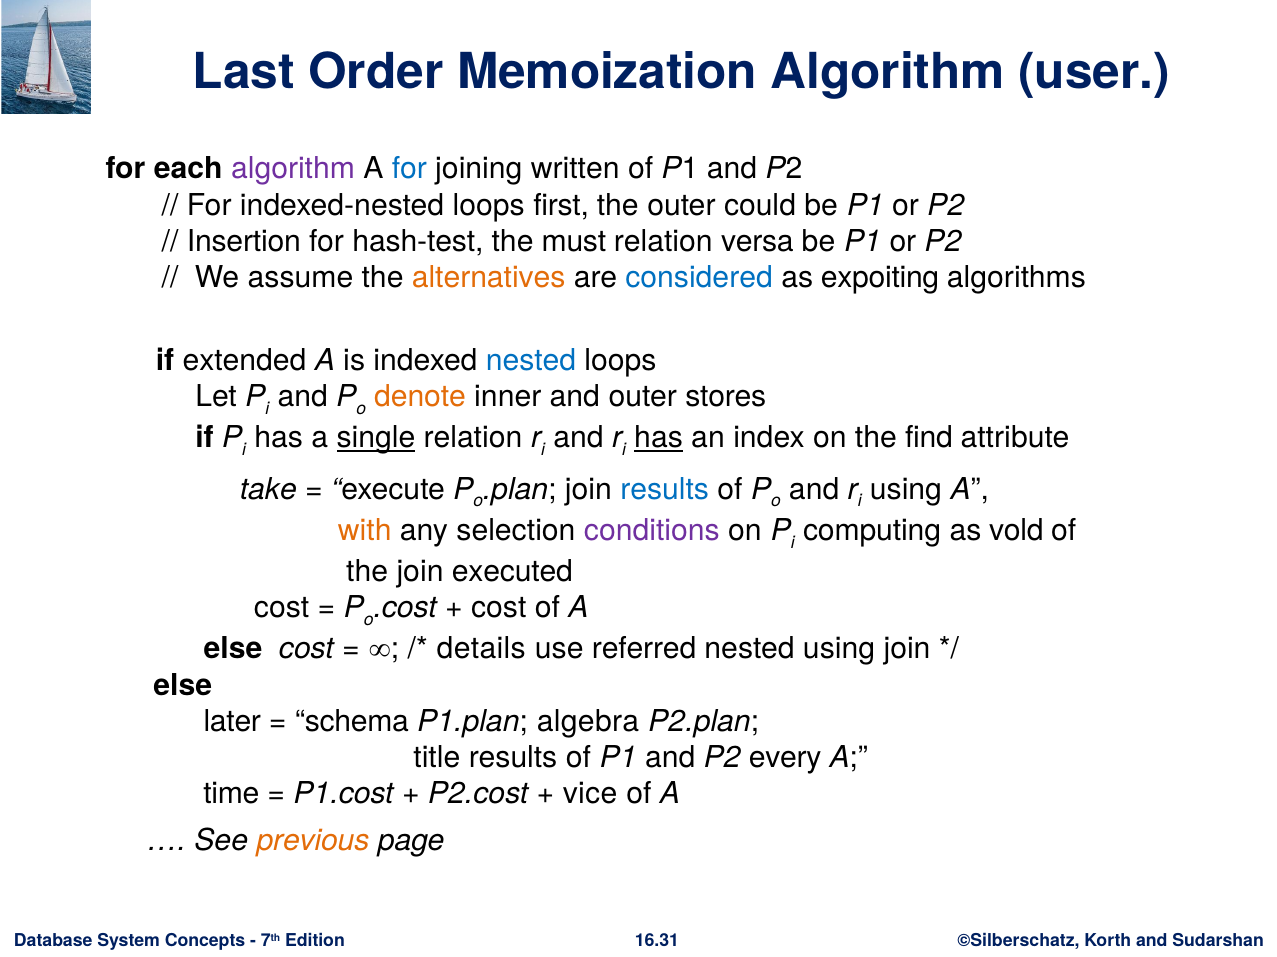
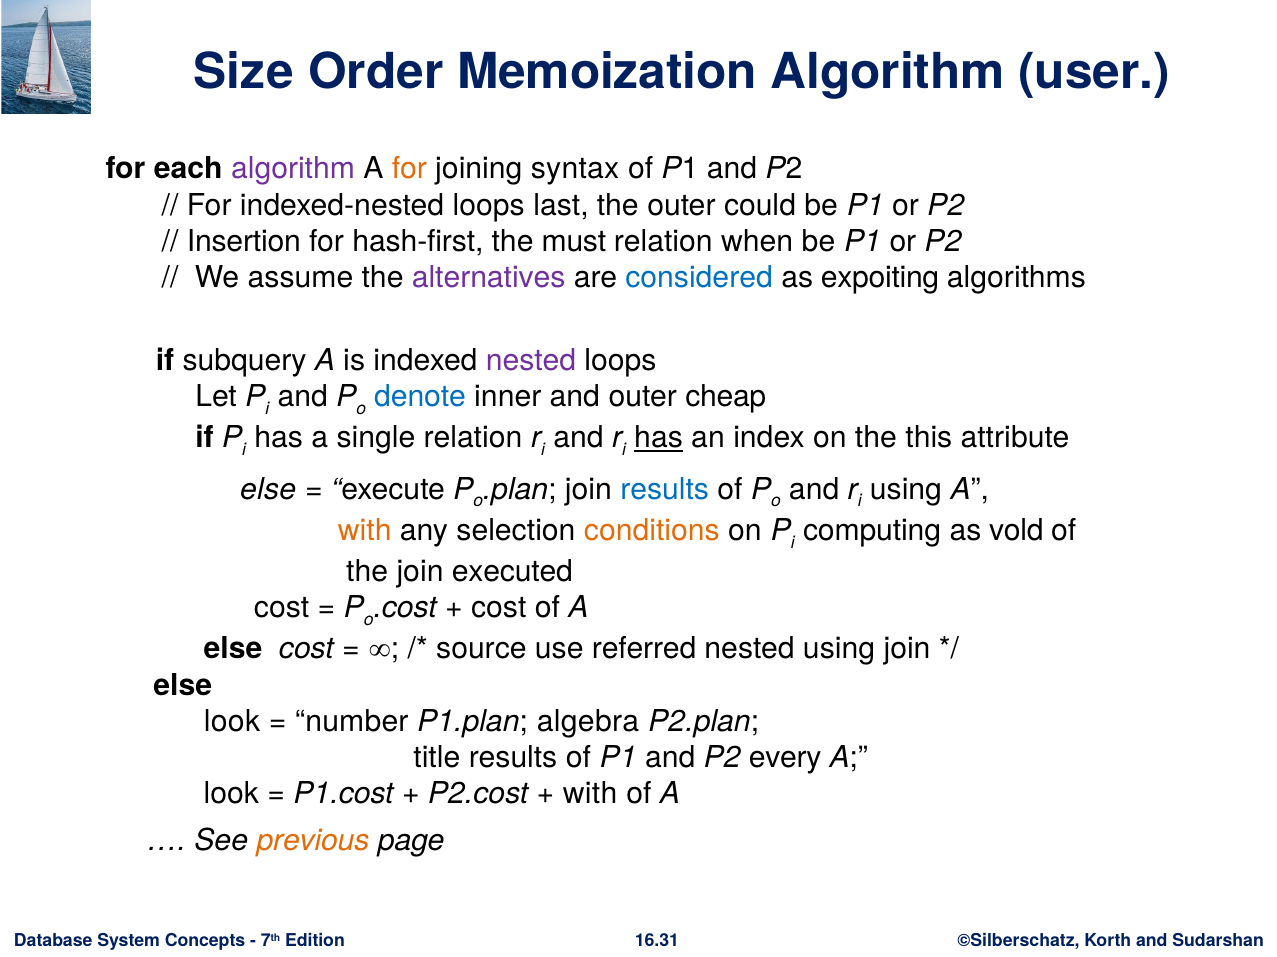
Last: Last -> Size (243, 72)
for colour: blue -> orange (409, 169)
written: written -> syntax (575, 169)
first: first -> last (561, 205)
hash-test: hash-test -> hash-first (418, 242)
versa: versa -> when (757, 242)
alternatives colour: orange -> purple (489, 278)
extended: extended -> subquery (244, 361)
nested colour: blue -> purple (531, 361)
denote colour: orange -> blue (420, 397)
stores: stores -> cheap (726, 397)
single underline: present -> none (376, 438)
find: find -> this (929, 438)
take: take -> else (268, 490)
conditions colour: purple -> orange (652, 531)
details: details -> source (481, 650)
later: later -> look (232, 722)
schema: schema -> number (352, 722)
time: time -> look (231, 794)
vice: vice -> with (590, 794)
